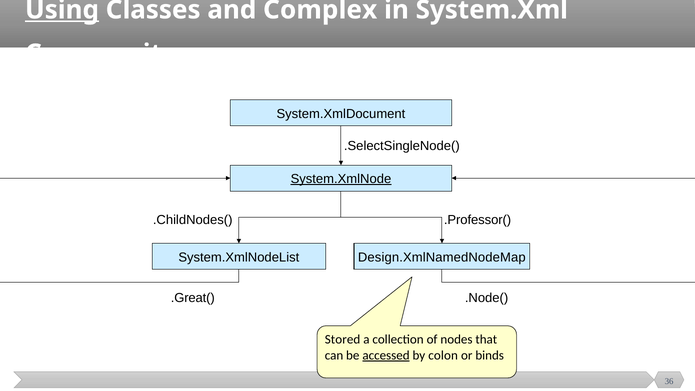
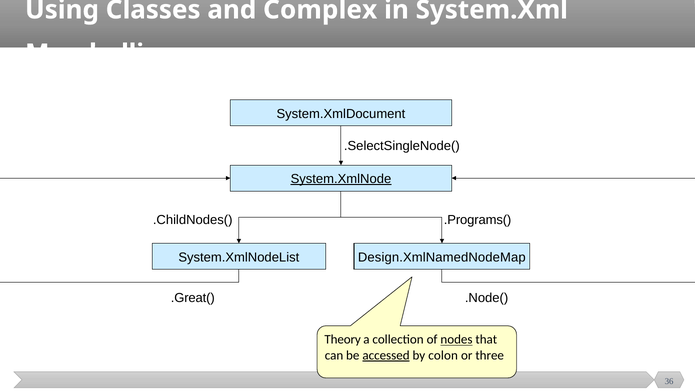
Using underline: present -> none (62, 10)
Community: Community -> Marshalling (101, 54)
.Professor(: .Professor( -> .Programs( (478, 220)
Stored: Stored -> Theory (343, 340)
nodes underline: none -> present (456, 340)
binds: binds -> three (490, 355)
